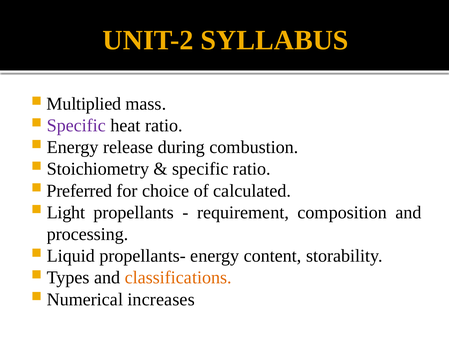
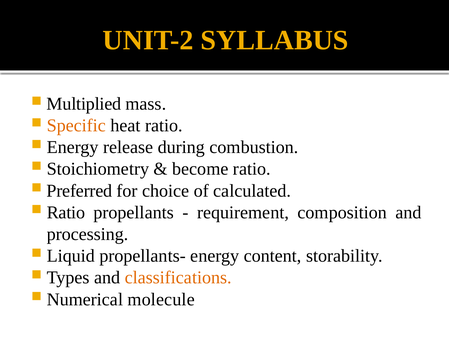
Specific colour: purple -> orange (76, 125)
specific: specific -> become (200, 169)
Light: Light -> Ratio (66, 212)
increases: increases -> molecule (161, 299)
